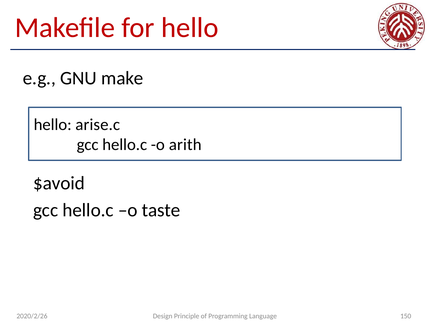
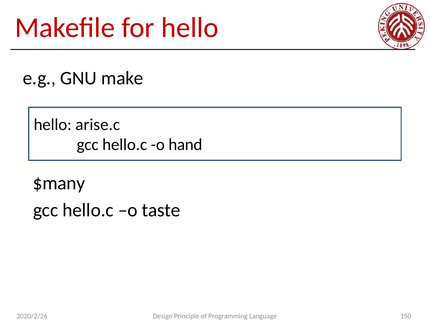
arith: arith -> hand (185, 145)
$avoid: $avoid -> $many (59, 183)
